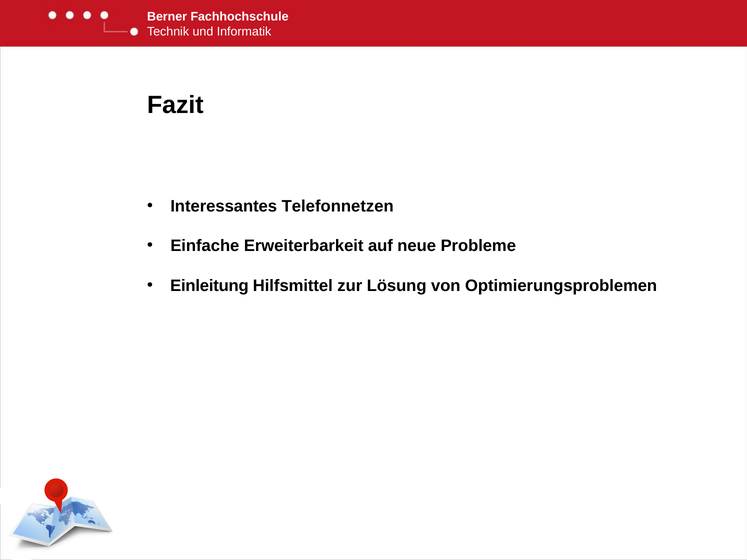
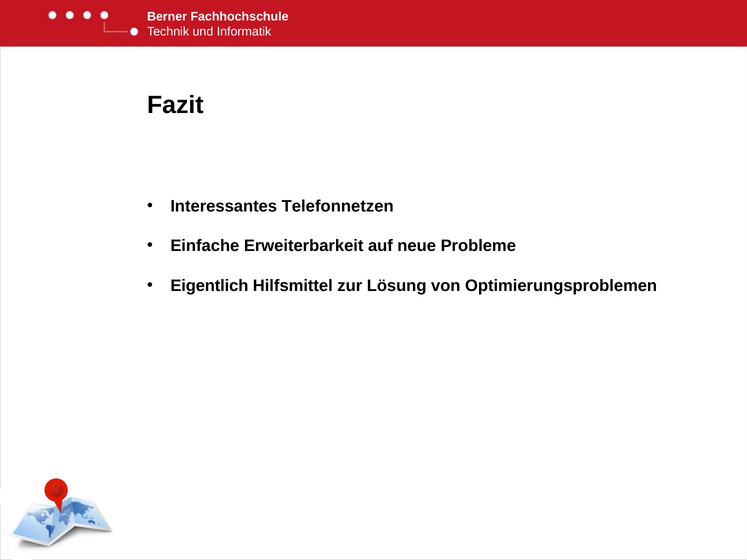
Einleitung: Einleitung -> Eigentlich (209, 286)
